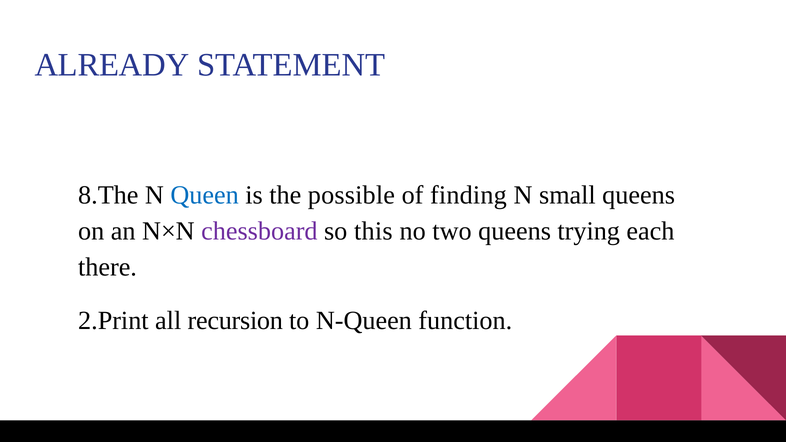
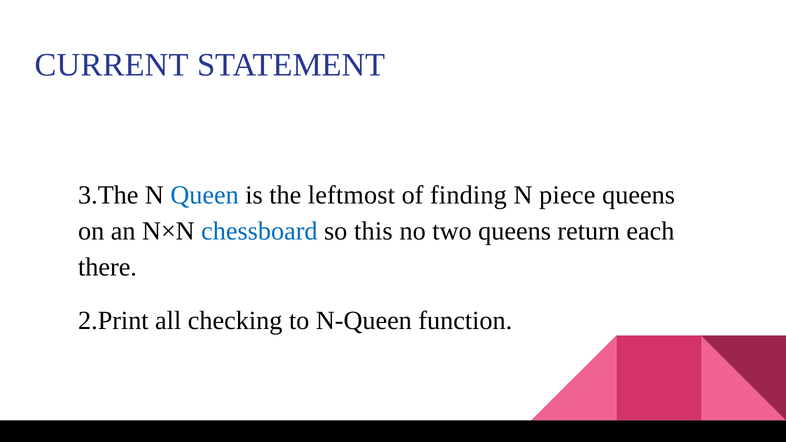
ALREADY: ALREADY -> CURRENT (112, 65)
8.The: 8.The -> 3.The (108, 195)
possible: possible -> leftmost (351, 195)
small: small -> piece (567, 195)
chessboard colour: purple -> blue (259, 231)
trying: trying -> return (589, 231)
recursion: recursion -> checking (235, 321)
